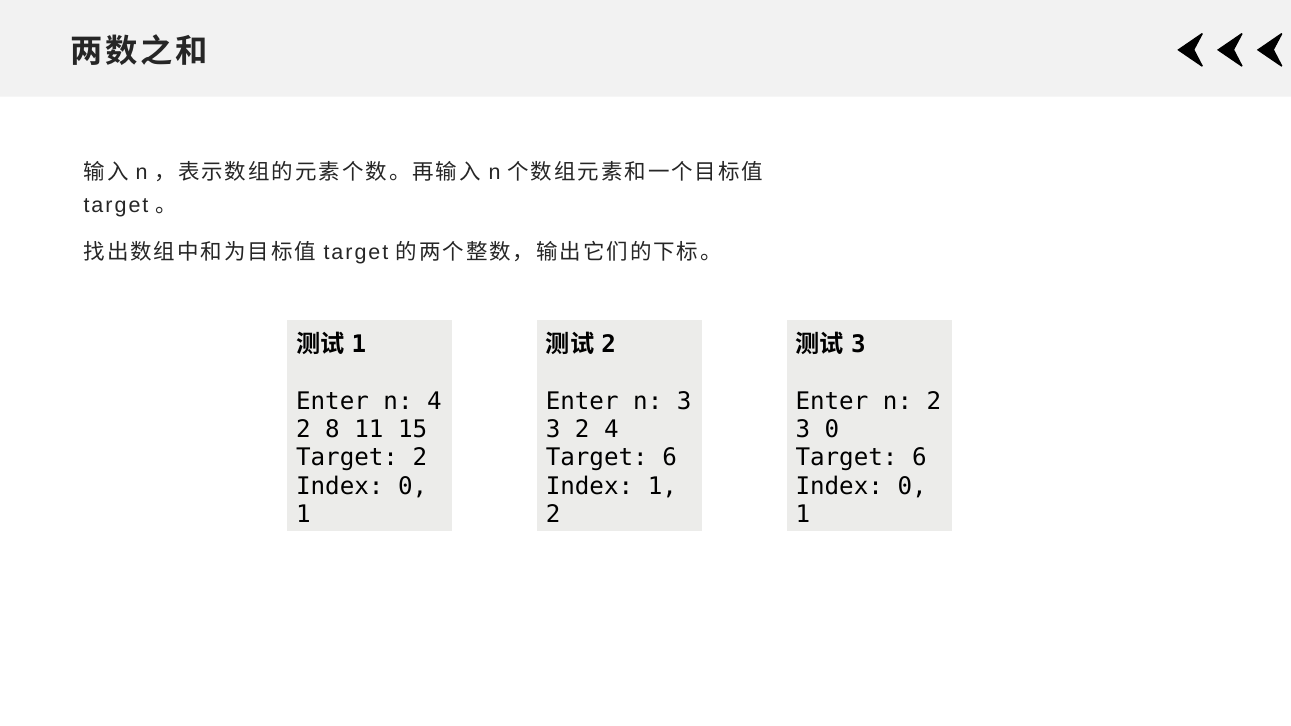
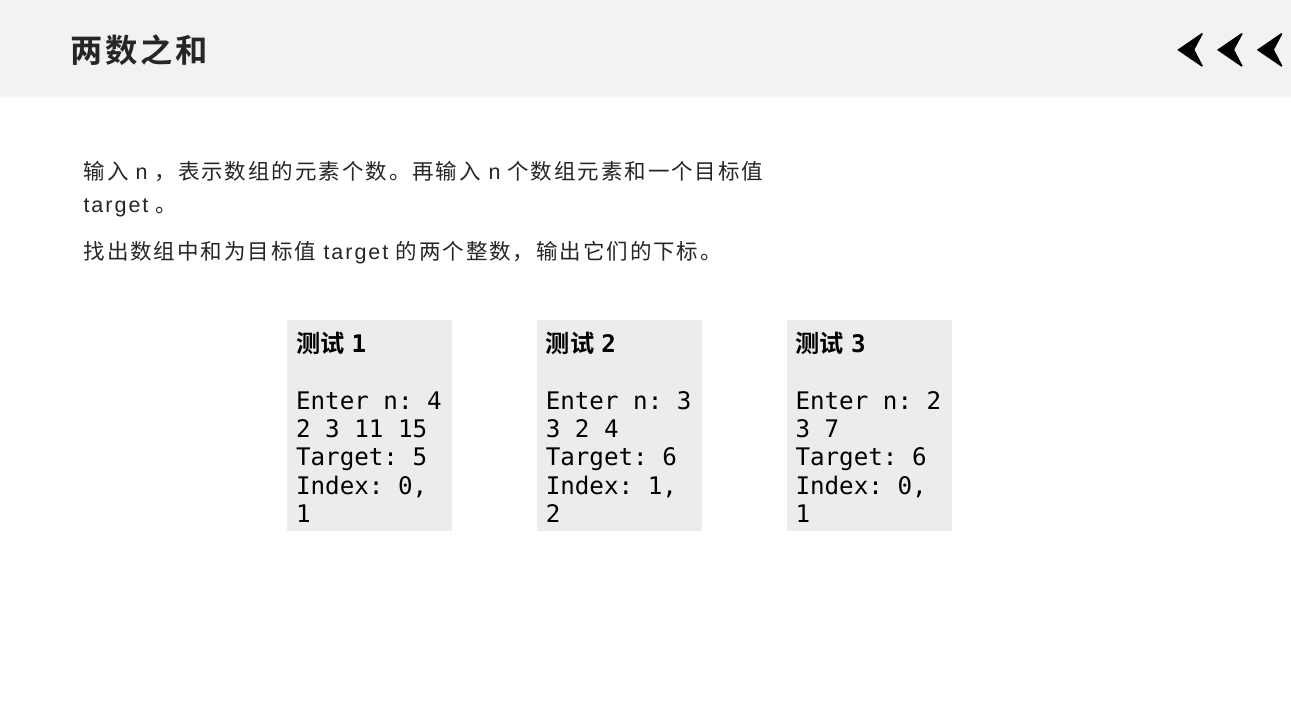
8: 8 -> 3 (333, 430)
3 0: 0 -> 7 (832, 430)
Target 2: 2 -> 5 (420, 458)
